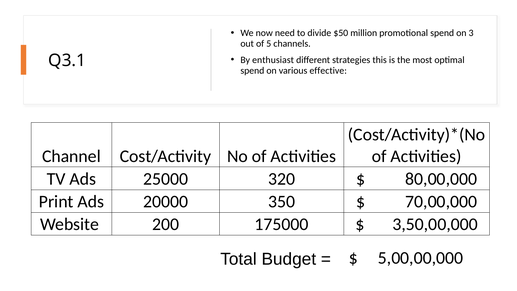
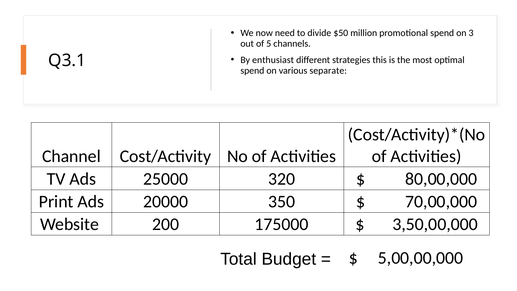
effective: effective -> separate (328, 70)
